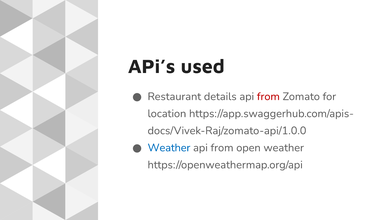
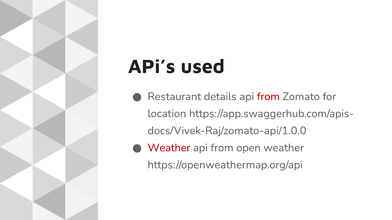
Weather colour: blue -> red (169, 148)
